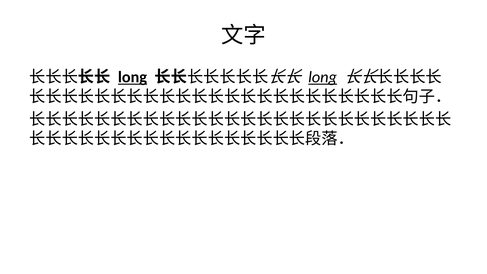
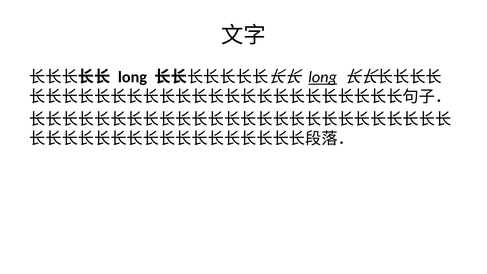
long underline: present -> none (132, 77)
